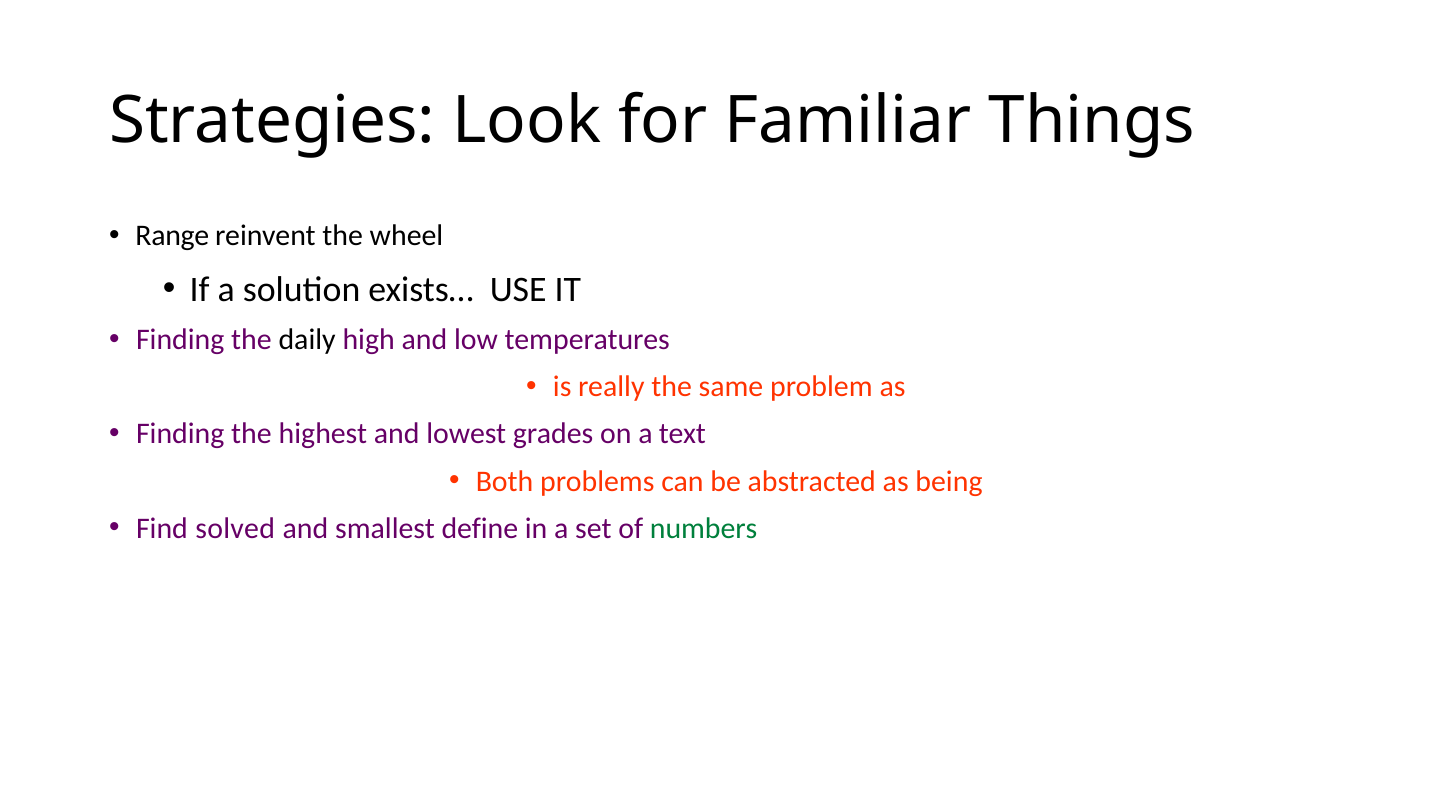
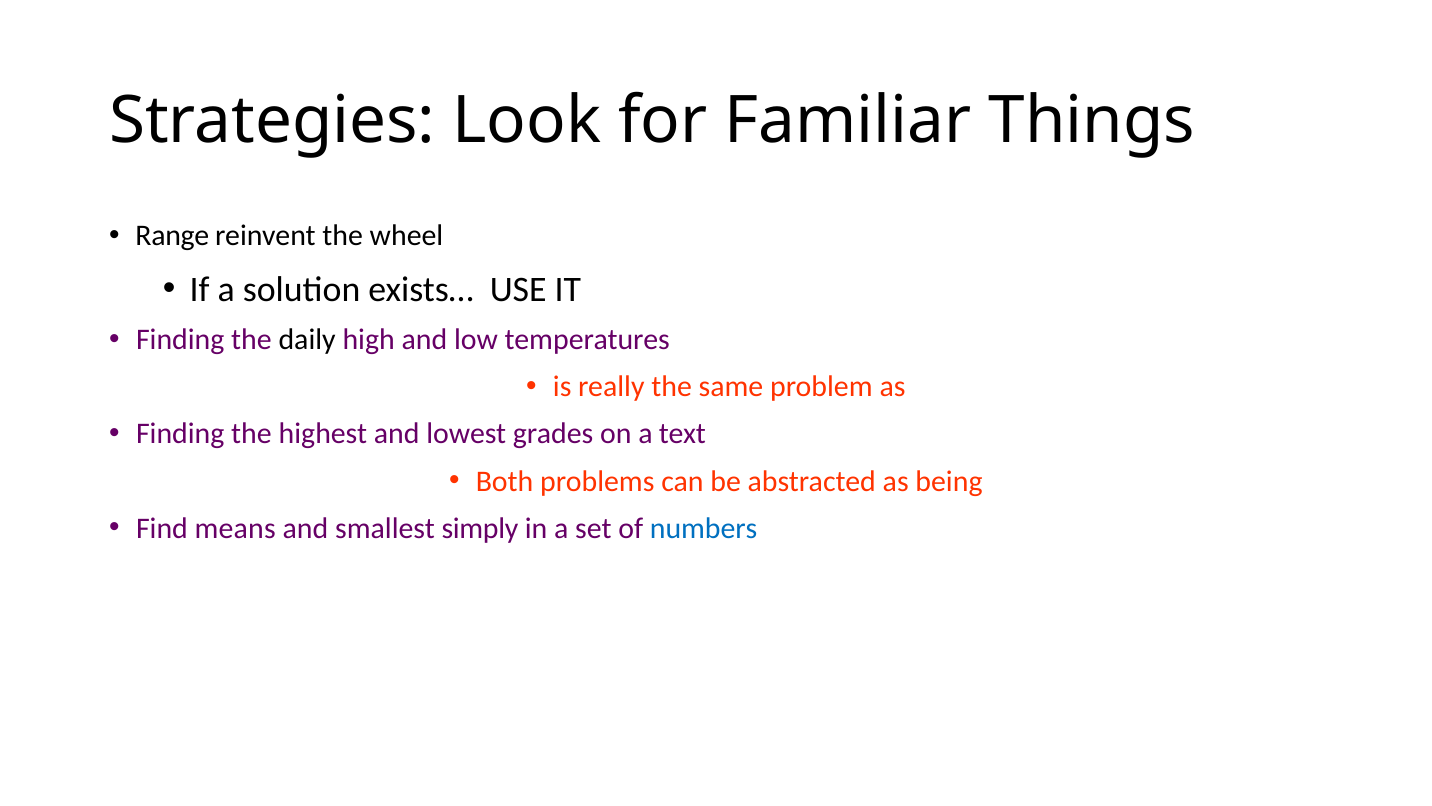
solved: solved -> means (235, 528)
define: define -> simply (480, 528)
numbers colour: green -> blue (704, 528)
